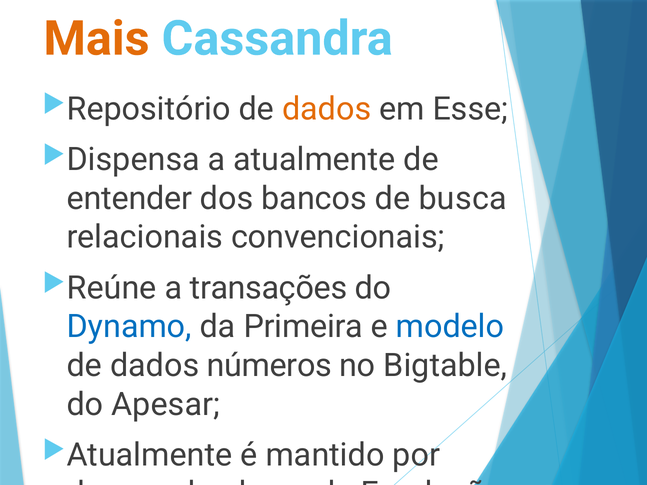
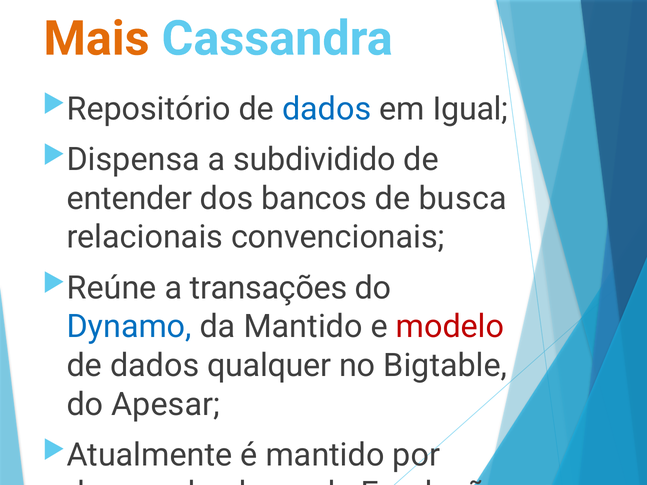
dados colour: orange -> blue (327, 109)
Esse: Esse -> Igual (470, 109)
atualmente: atualmente -> subdividido (315, 160)
da Primeira: Primeira -> Mantido (303, 327)
modelo colour: blue -> red (450, 327)
números: números -> qualquer (269, 366)
